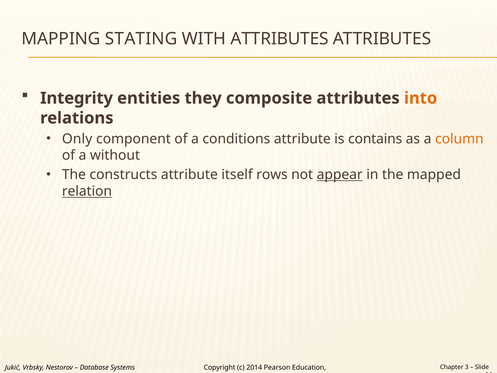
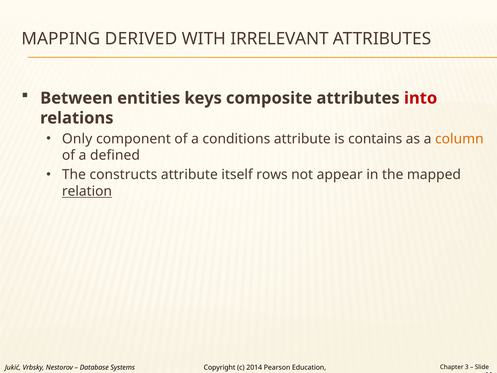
STATING: STATING -> DERIVED (141, 39)
WITH ATTRIBUTES: ATTRIBUTES -> IRRELEVANT (280, 39)
Integrity: Integrity -> Between (77, 98)
they: they -> keys (203, 98)
into colour: orange -> red (421, 98)
without: without -> defined (115, 155)
appear underline: present -> none (340, 175)
